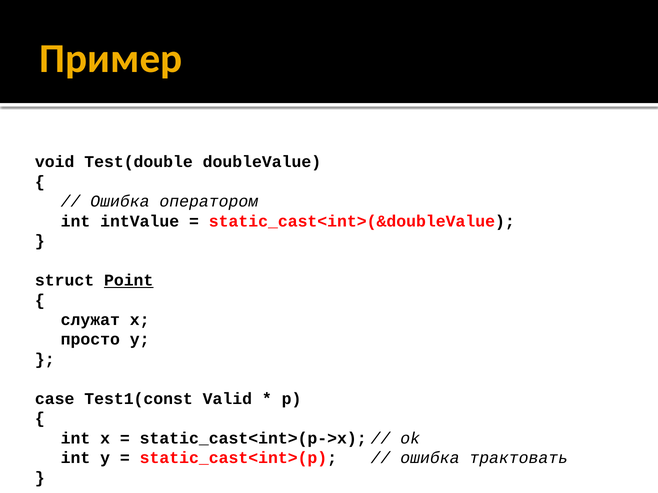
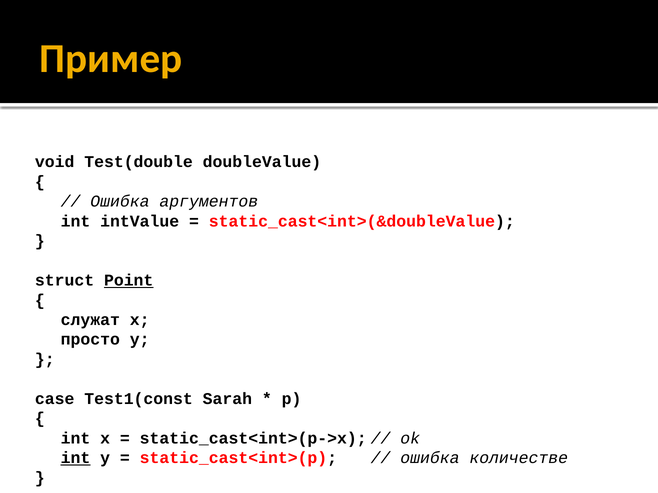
оператором: оператором -> аргументов (209, 202)
Valid: Valid -> Sarah (227, 399)
int underline: none -> present (76, 458)
трактовать: трактовать -> количестве (519, 458)
